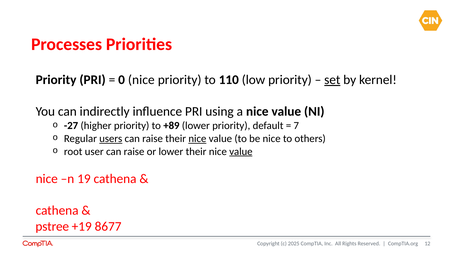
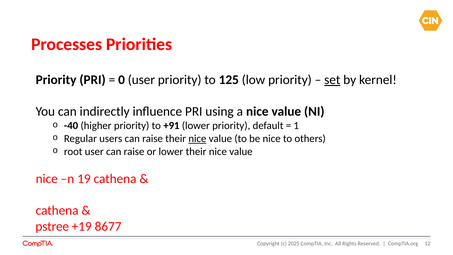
0 nice: nice -> user (141, 80)
110: 110 -> 125 (229, 80)
-27: -27 -> -40 (71, 126)
+89: +89 -> +91 (171, 126)
7: 7 -> 1 (296, 126)
users underline: present -> none (111, 139)
value underline: present -> none (241, 151)
